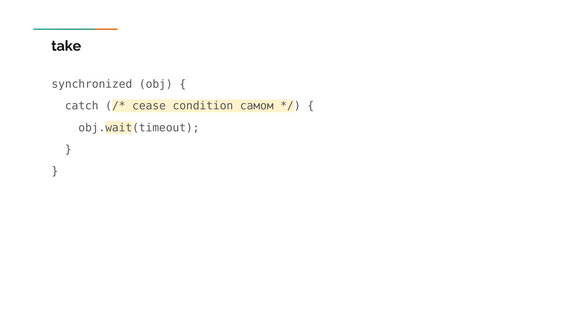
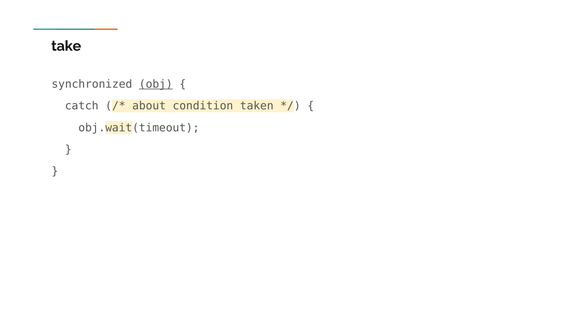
obj underline: none -> present (156, 84)
cease: cease -> about (149, 106)
самом: самом -> taken (257, 106)
